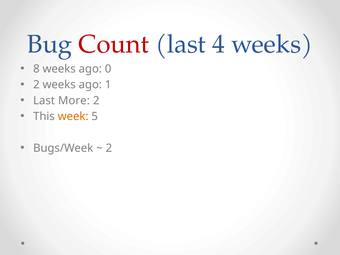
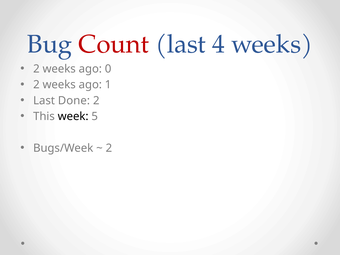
8: 8 -> 2 (36, 69)
More: More -> Done (74, 101)
week colour: orange -> black (73, 116)
